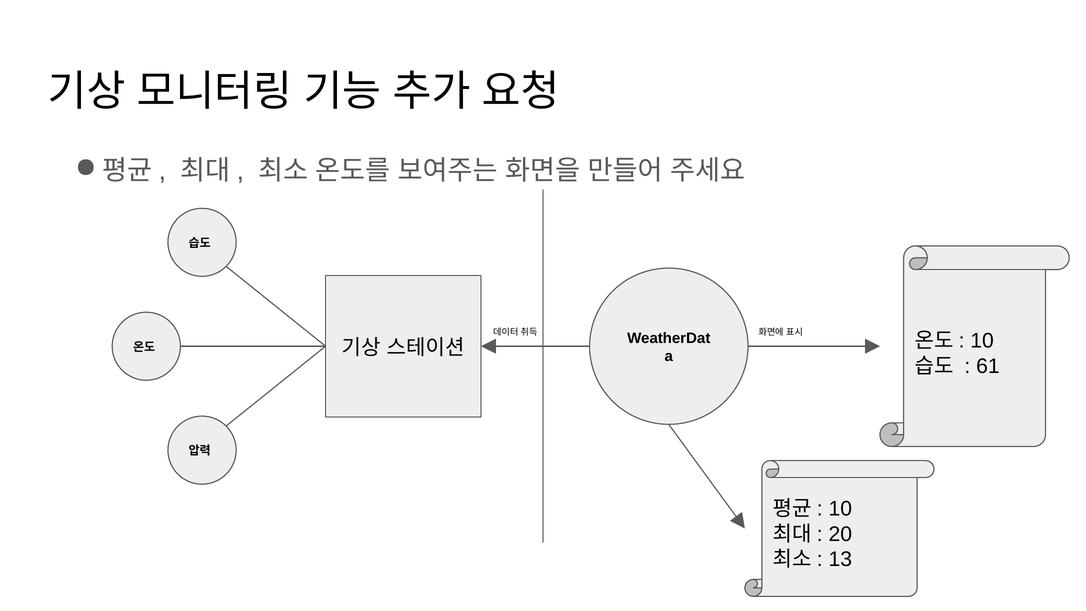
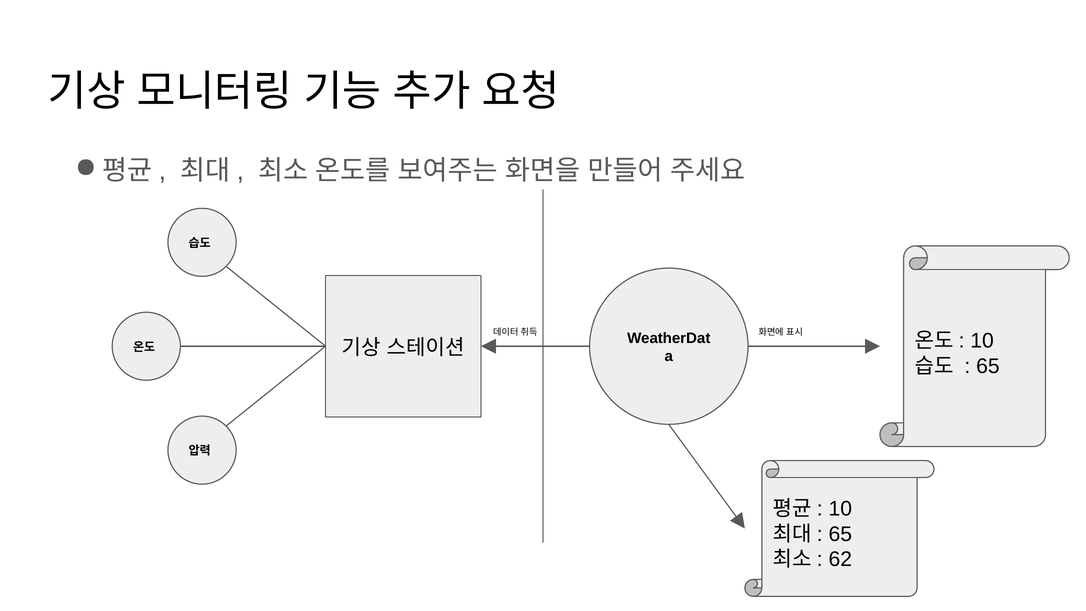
61: 61 -> 65 (988, 366)
20: 20 -> 65 (840, 534)
13: 13 -> 62 (840, 559)
